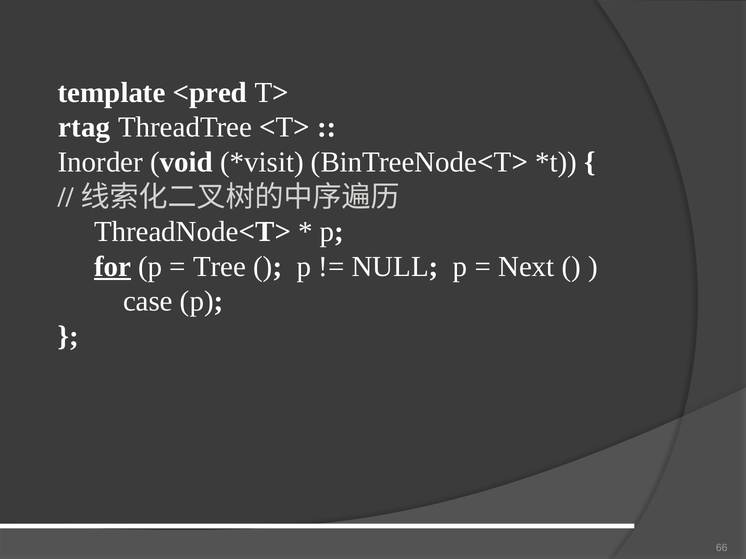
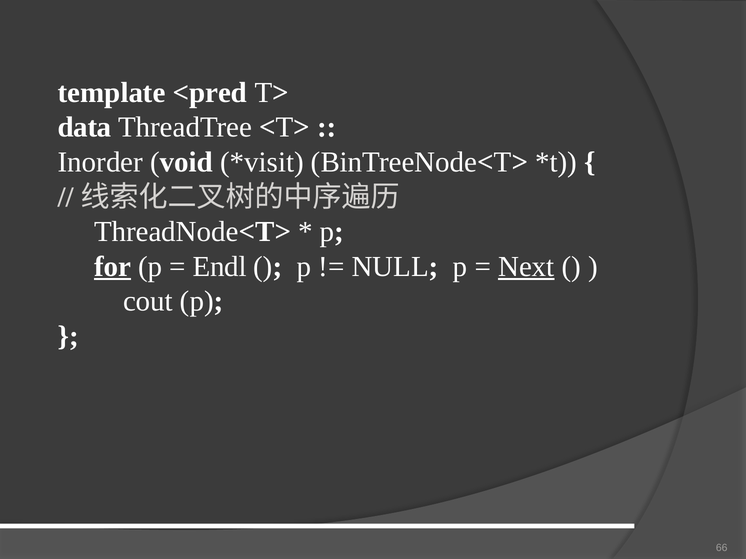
rtag: rtag -> data (85, 127)
Tree: Tree -> Endl (220, 267)
Next underline: none -> present (526, 267)
case: case -> cout (148, 302)
